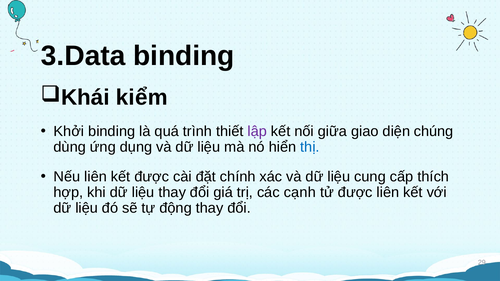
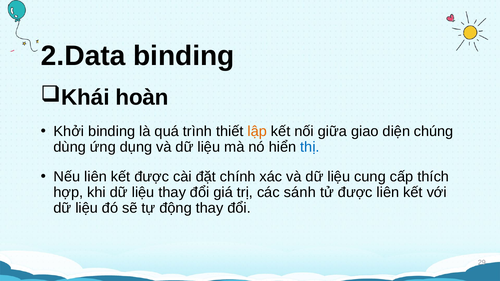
3.Data: 3.Data -> 2.Data (83, 56)
kiểm: kiểm -> hoàn (142, 98)
lập colour: purple -> orange (257, 132)
cạnh: cạnh -> sánh (300, 193)
